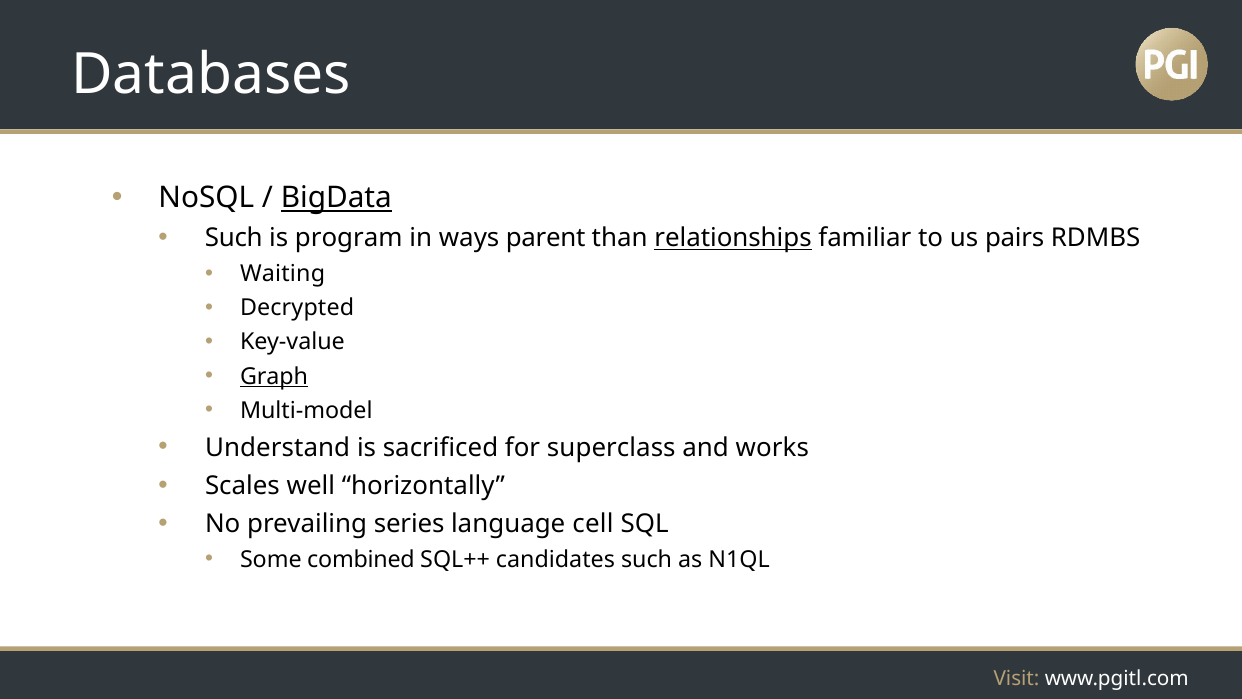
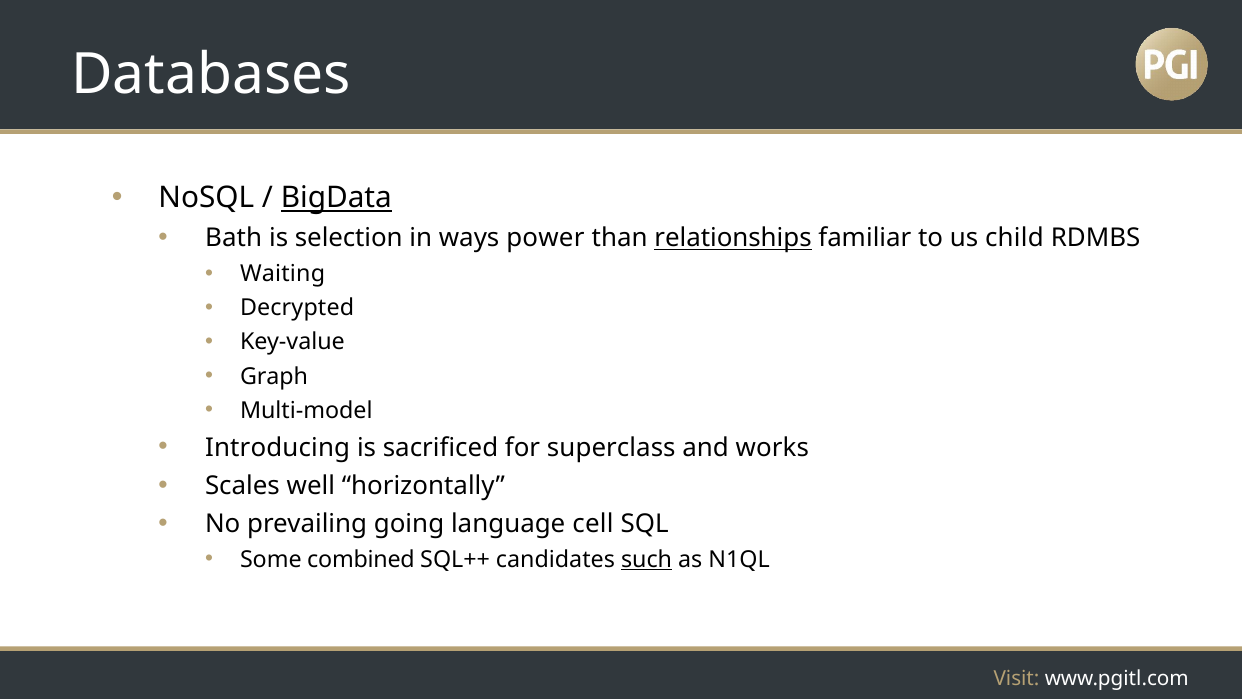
Such: Such -> Bath (234, 238)
program: program -> selection (349, 238)
parent: parent -> power (545, 238)
pairs: pairs -> child (1014, 238)
Graph underline: present -> none (274, 376)
Understand: Understand -> Introducing (278, 447)
series: series -> going (409, 524)
such underline: none -> present (647, 559)
